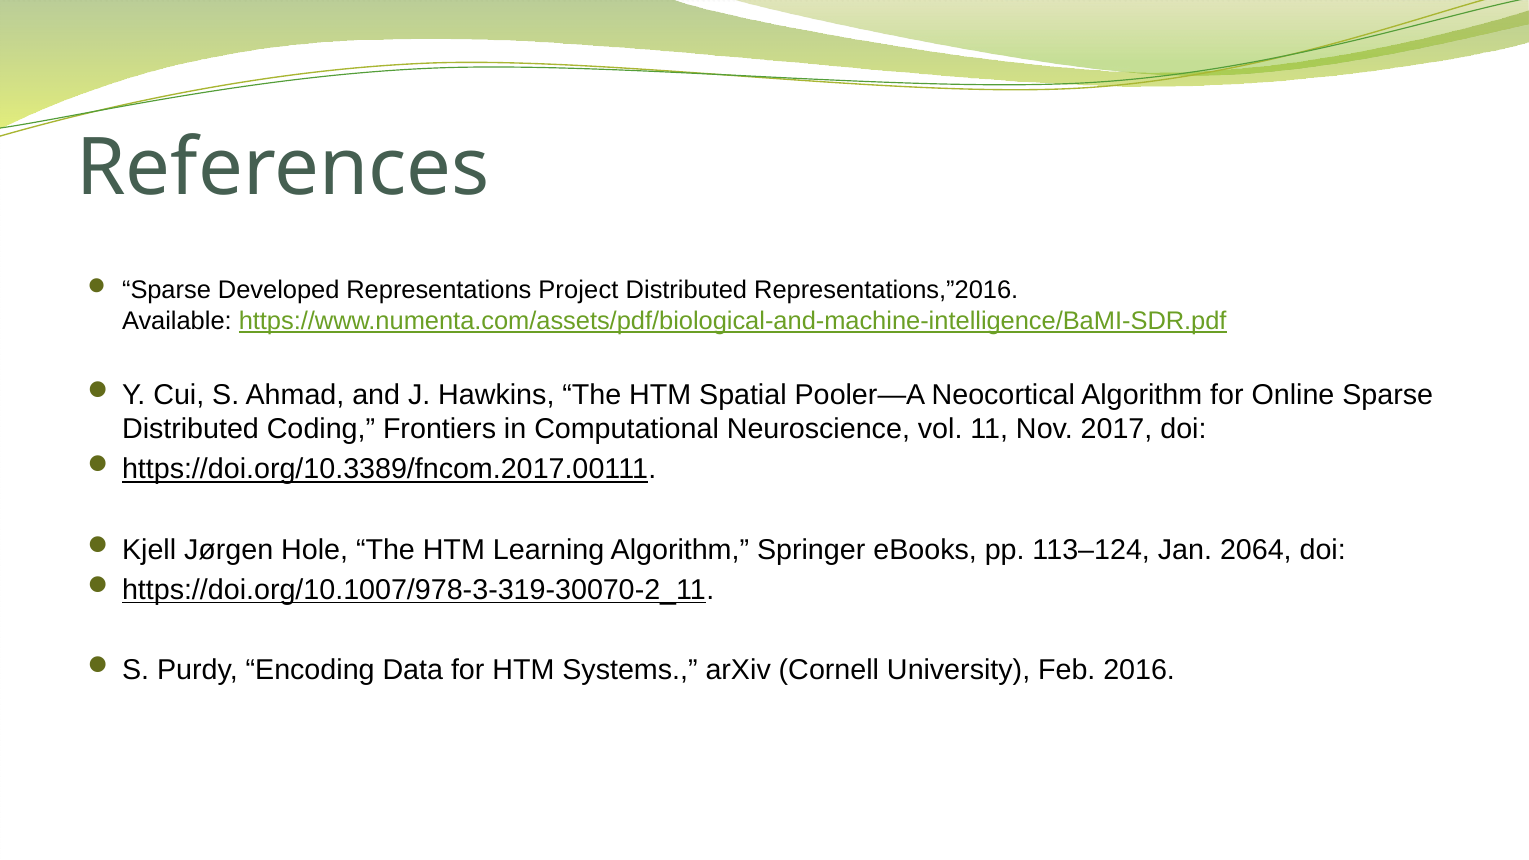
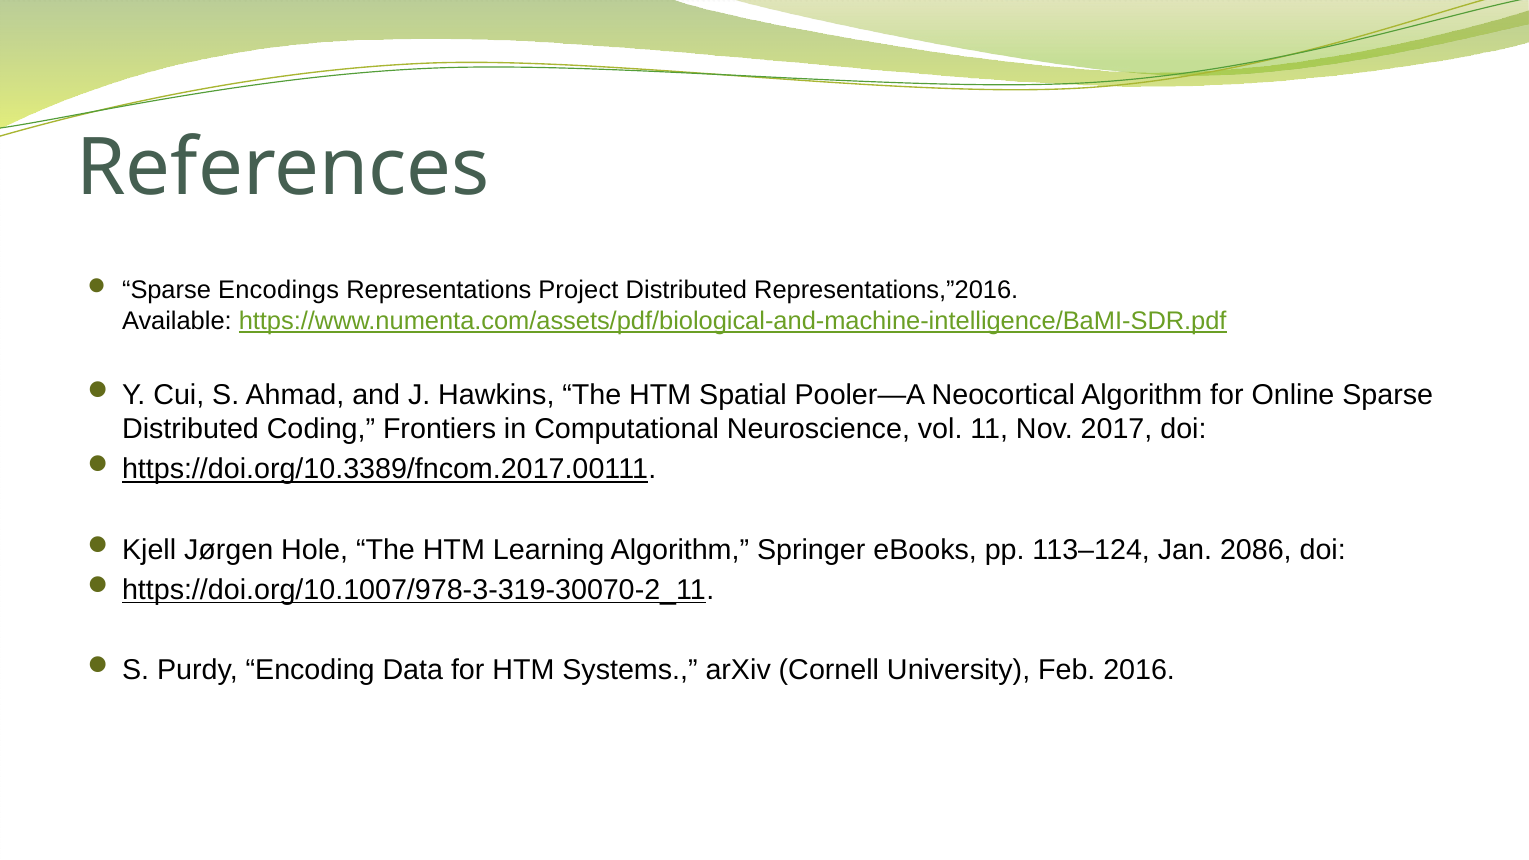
Developed: Developed -> Encodings (279, 290)
2064: 2064 -> 2086 (1256, 550)
